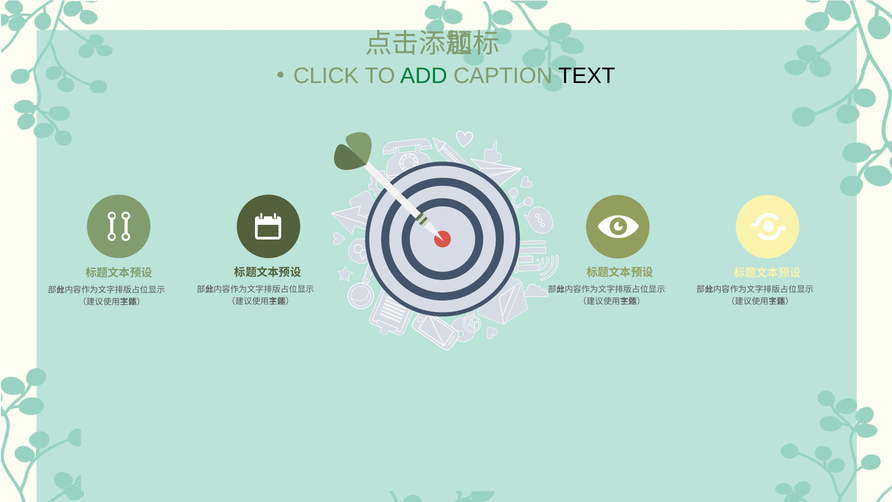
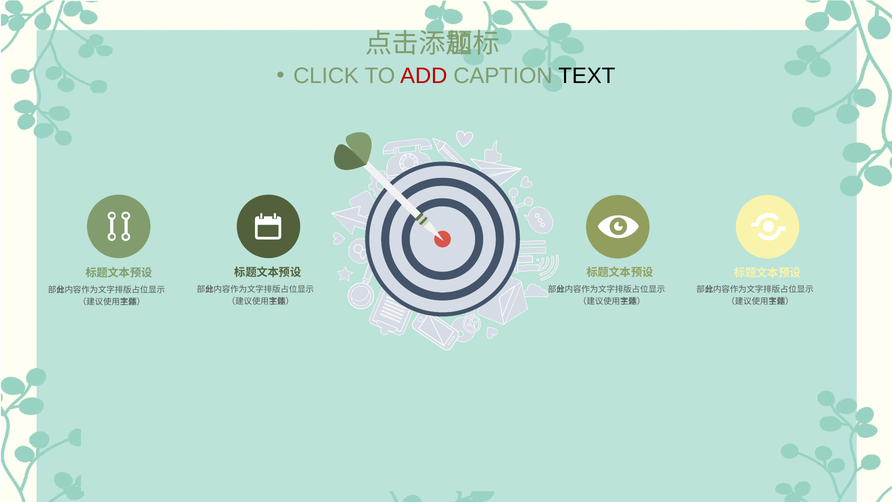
ADD colour: green -> red (424, 76)
